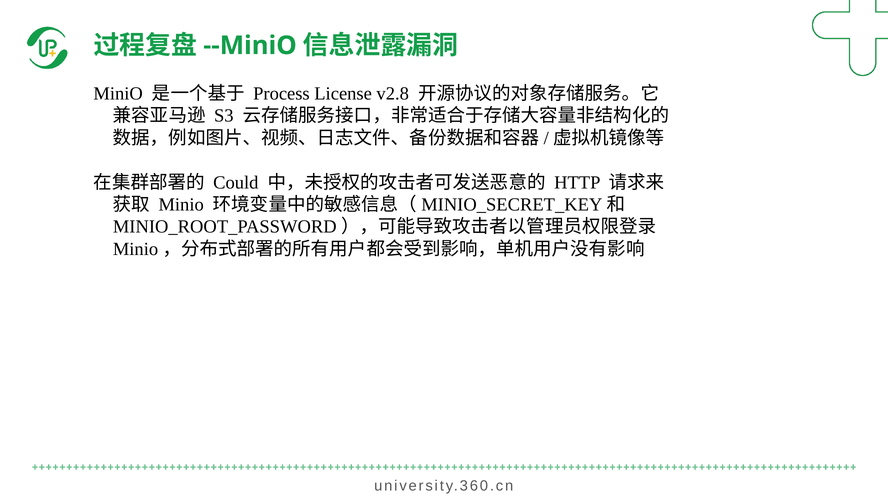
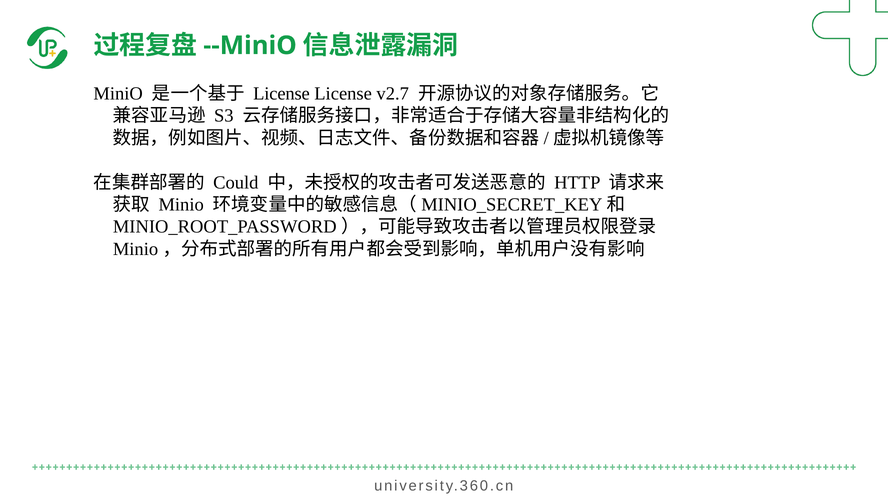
Process: Process -> License (282, 93)
v2.8: v2.8 -> v2.7 (393, 93)
